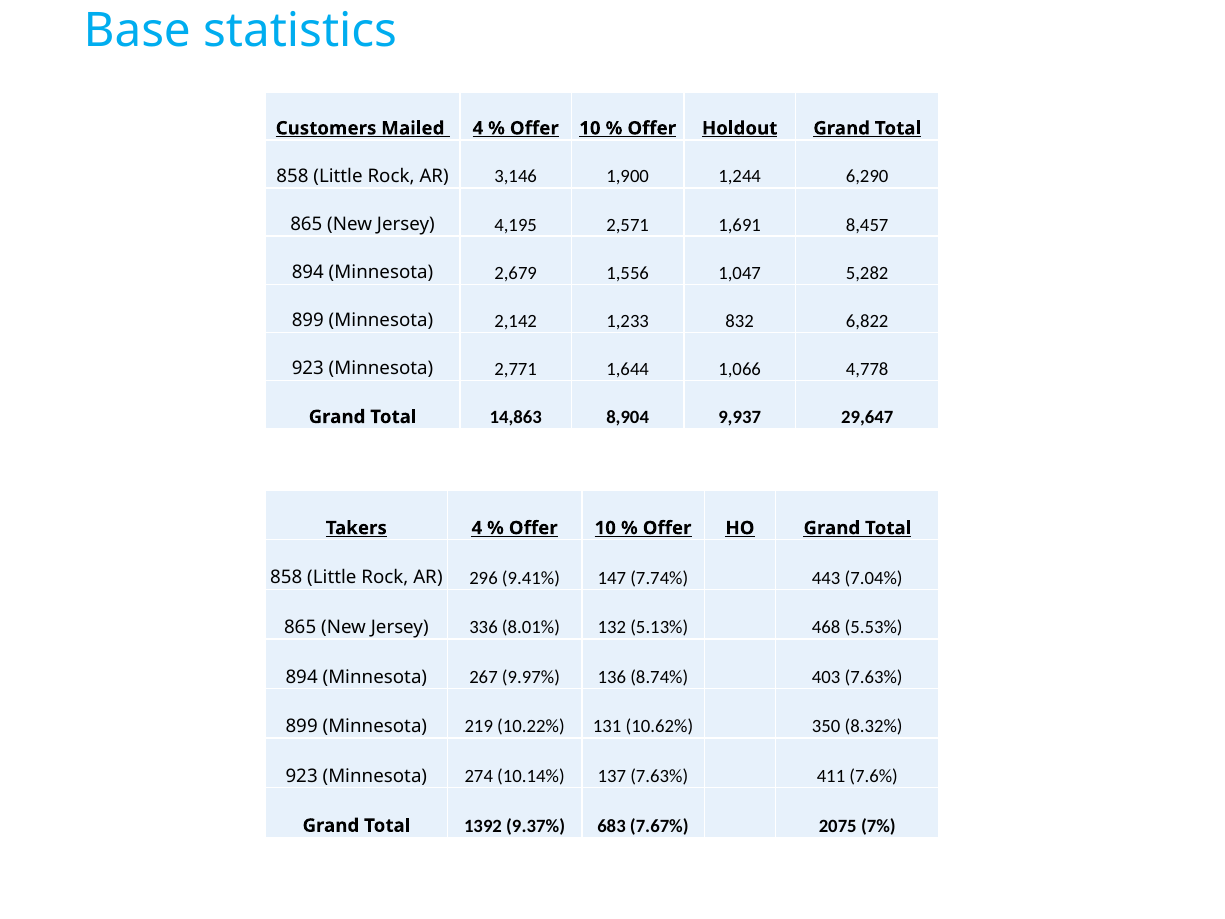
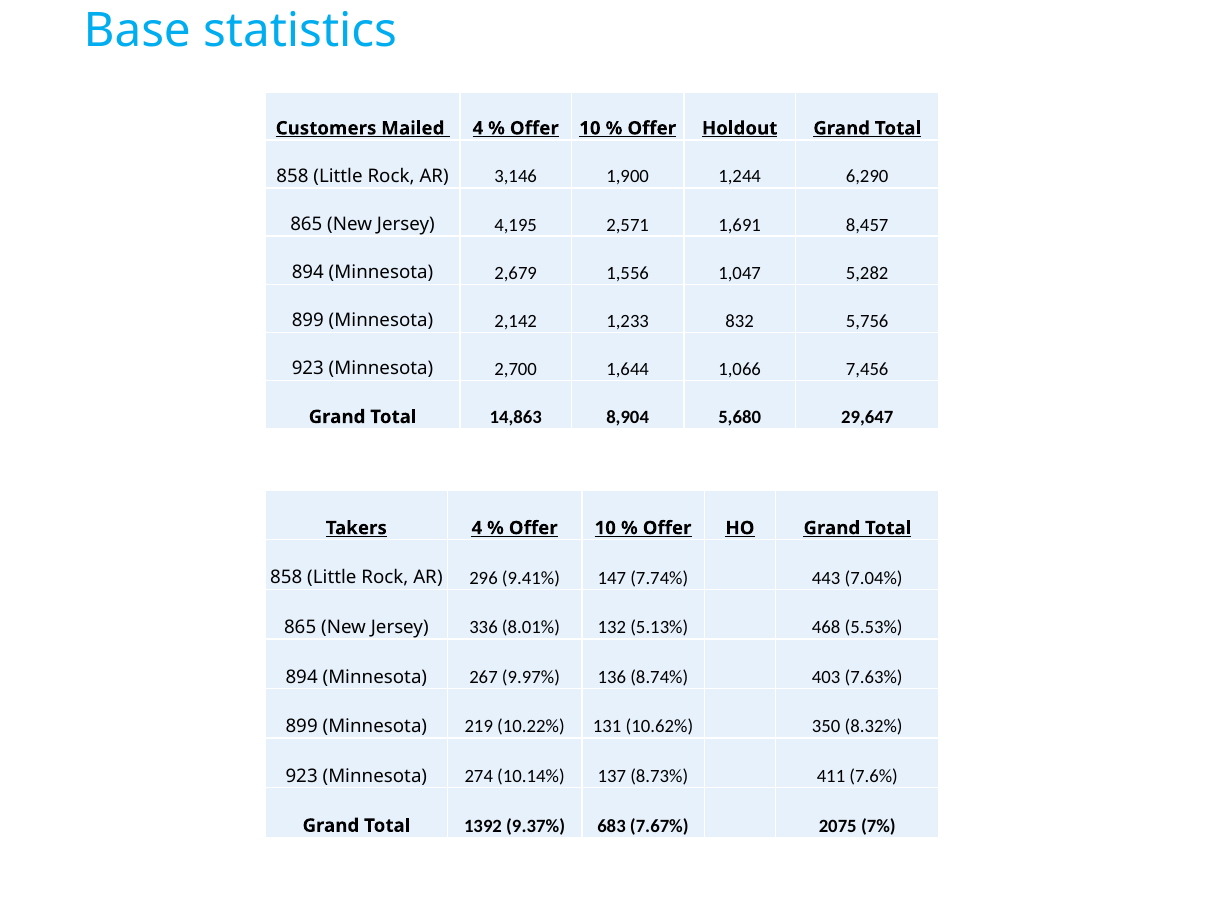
6,822: 6,822 -> 5,756 (867, 321)
2,771: 2,771 -> 2,700 (516, 369)
4,778: 4,778 -> 7,456 (867, 369)
9,937: 9,937 -> 5,680 (740, 417)
137 7.63%: 7.63% -> 8.73% (659, 776)
